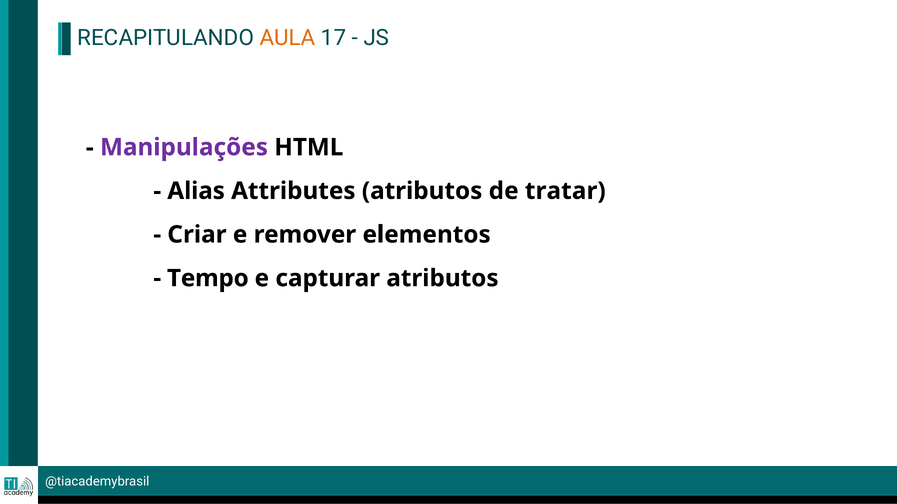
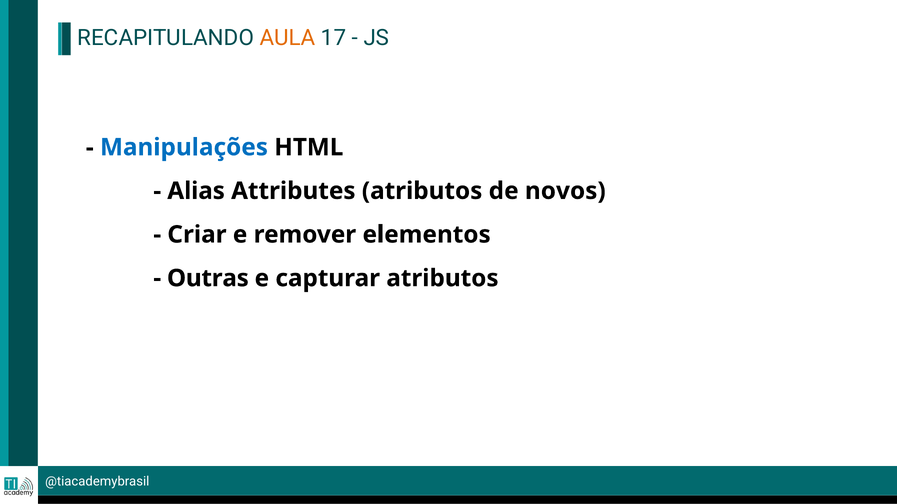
Manipulações colour: purple -> blue (184, 147)
tratar: tratar -> novos (565, 191)
Tempo: Tempo -> Outras (208, 279)
